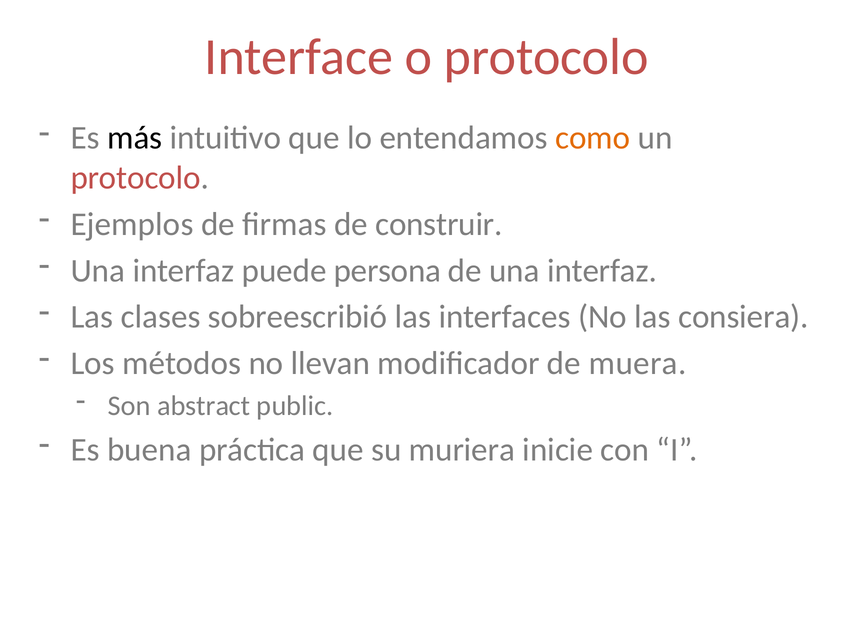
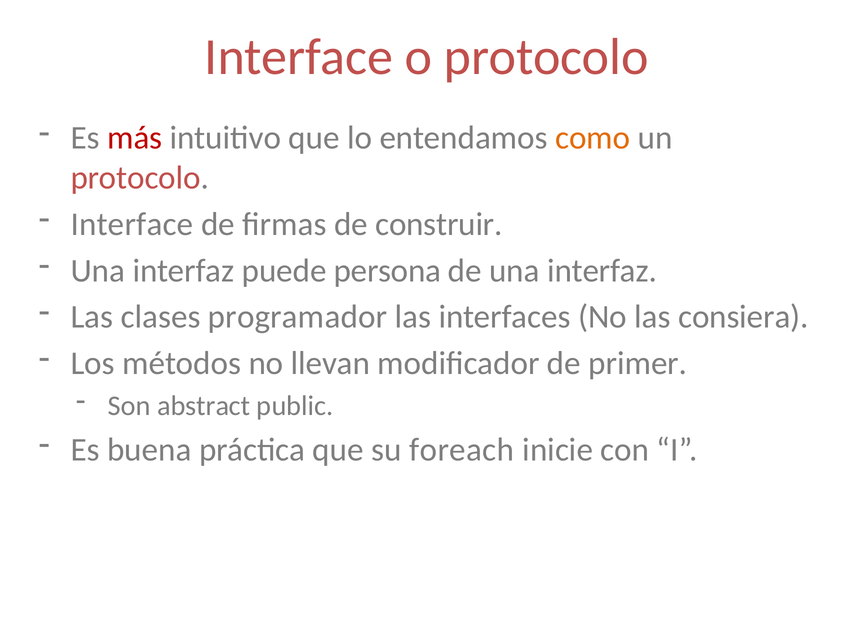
más colour: black -> red (135, 138)
Ejemplos: Ejemplos -> Interface (132, 224)
sobreescribió: sobreescribió -> programador (298, 317)
muera: muera -> primer (638, 363)
muriera: muriera -> foreach (462, 450)
